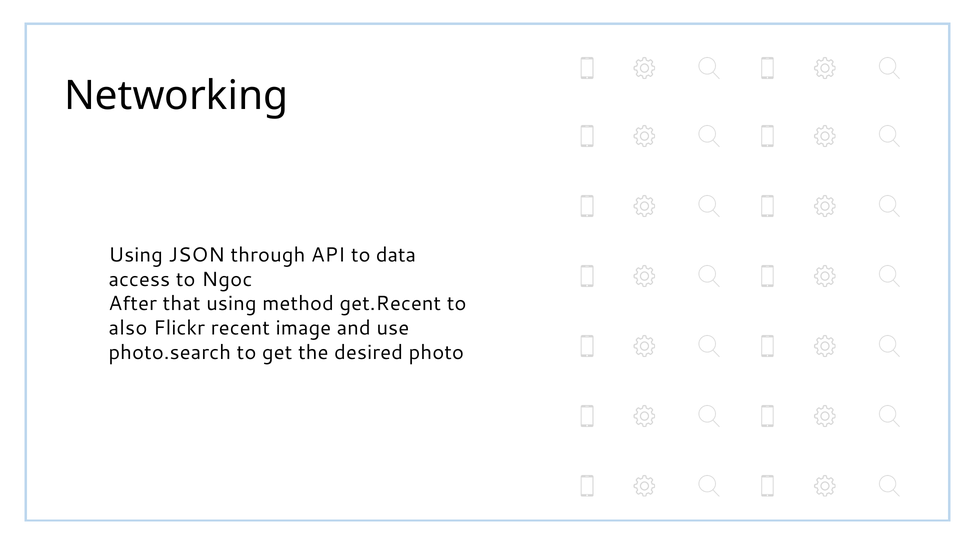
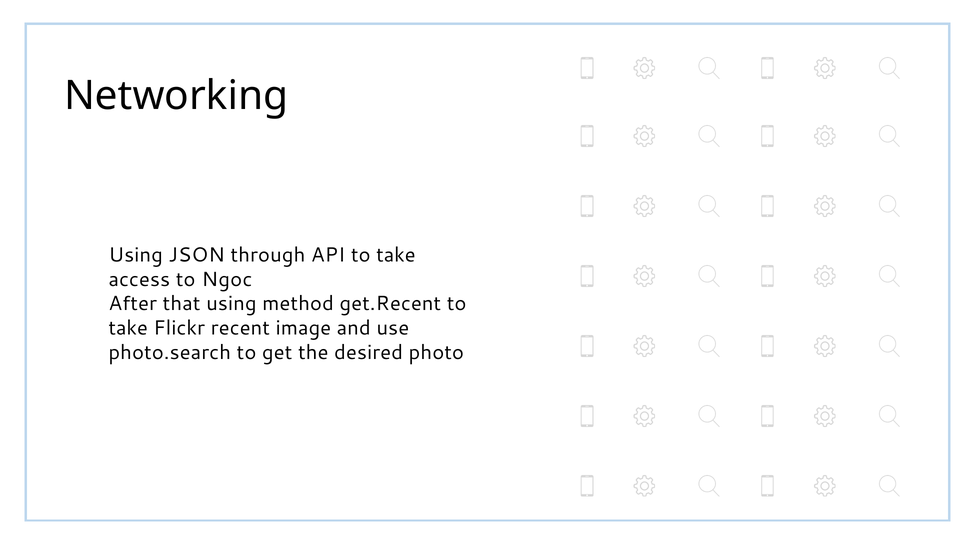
API to data: data -> take (396, 255)
also: also -> take (128, 328)
